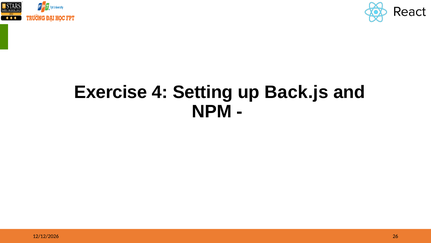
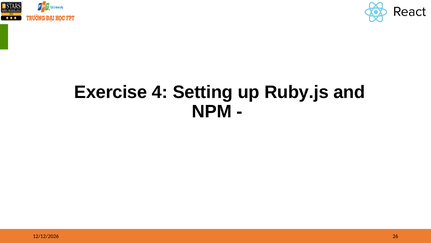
Back.js: Back.js -> Ruby.js (297, 92)
